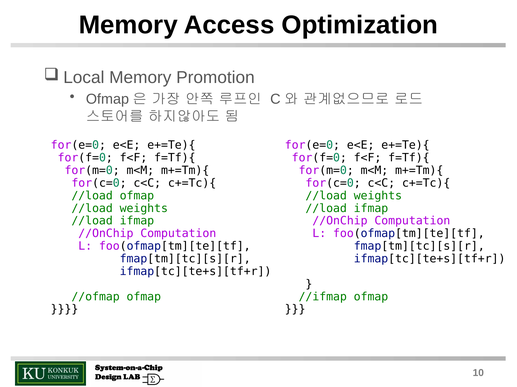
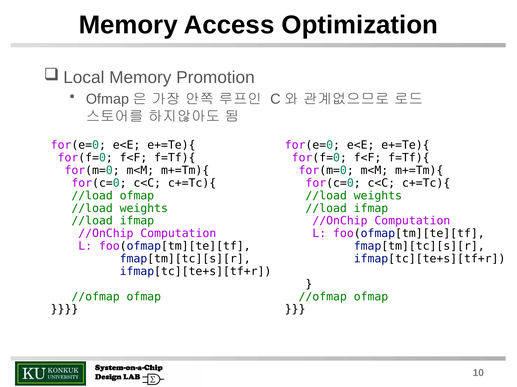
//ifmap: //ifmap -> //ofmap (323, 297)
